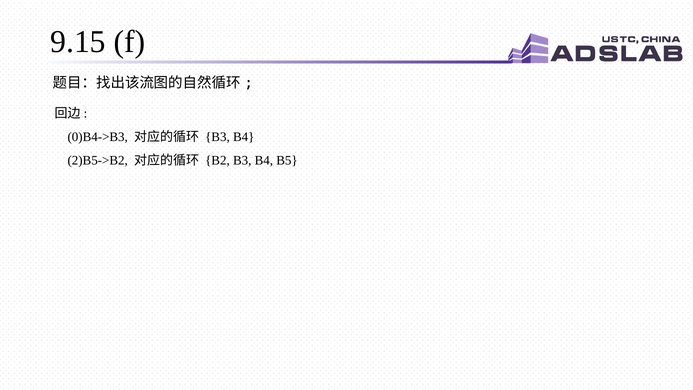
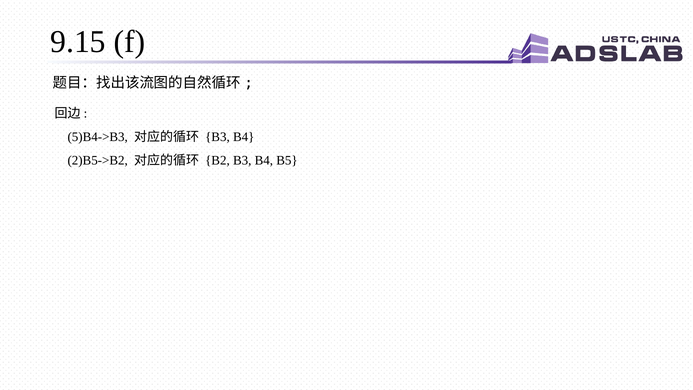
0)B4->B3: 0)B4->B3 -> 5)B4->B3 (98, 137)
